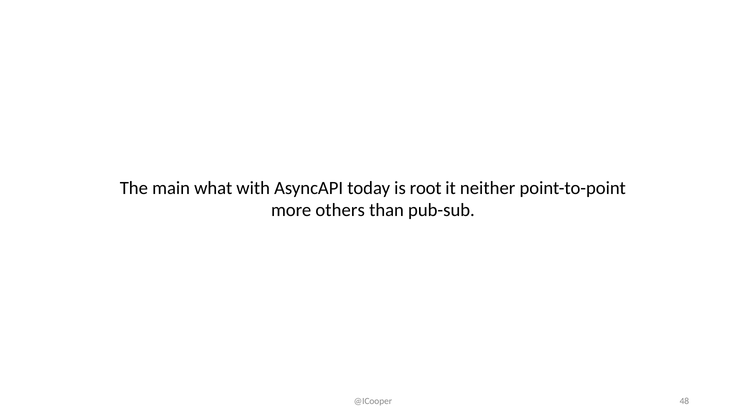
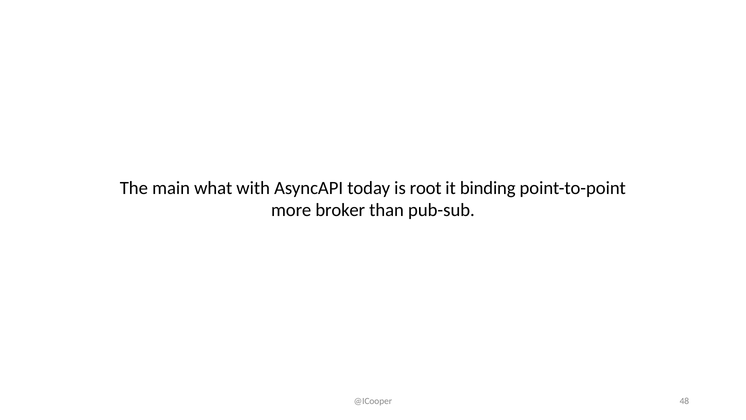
neither: neither -> binding (488, 188)
others: others -> broker (340, 210)
